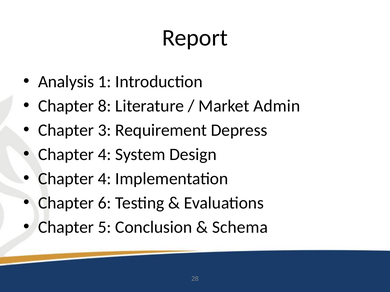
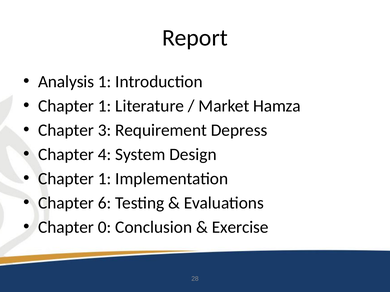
8: 8 -> 1 (105, 106)
Admin: Admin -> Hamza (277, 106)
4: 4 -> 1 (105, 179)
5: 5 -> 0 (105, 227)
Schema: Schema -> Exercise (240, 227)
